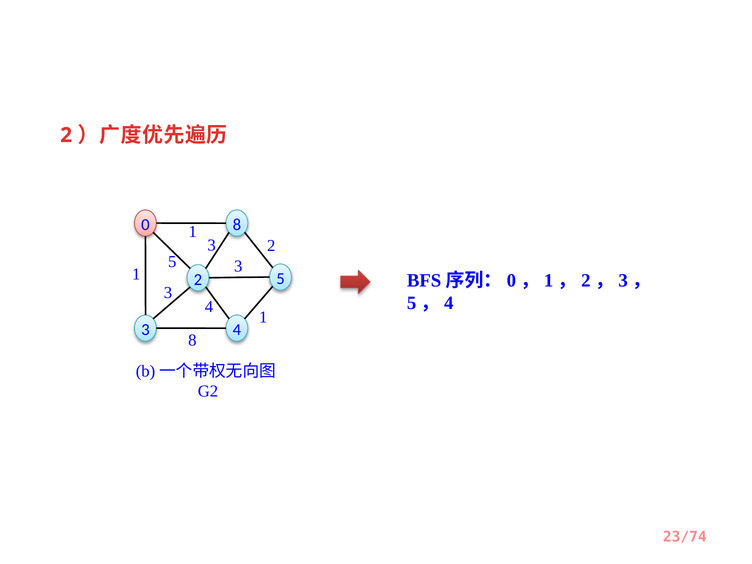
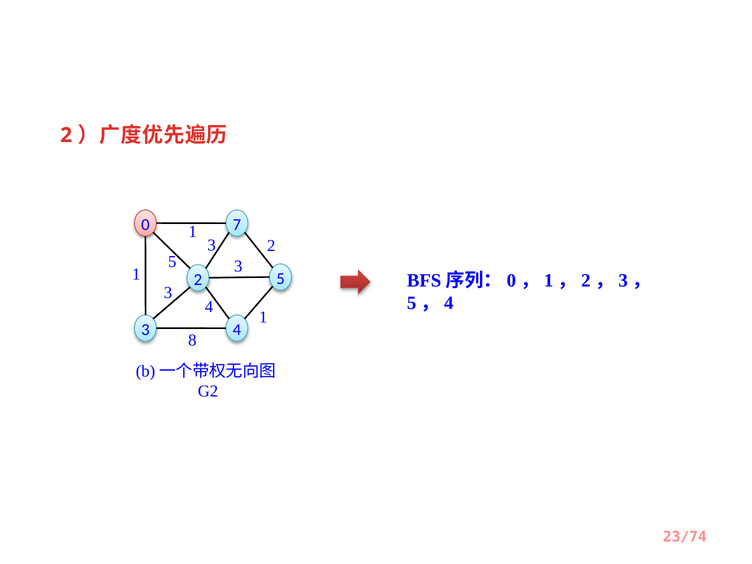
0 8: 8 -> 7 (237, 225)
